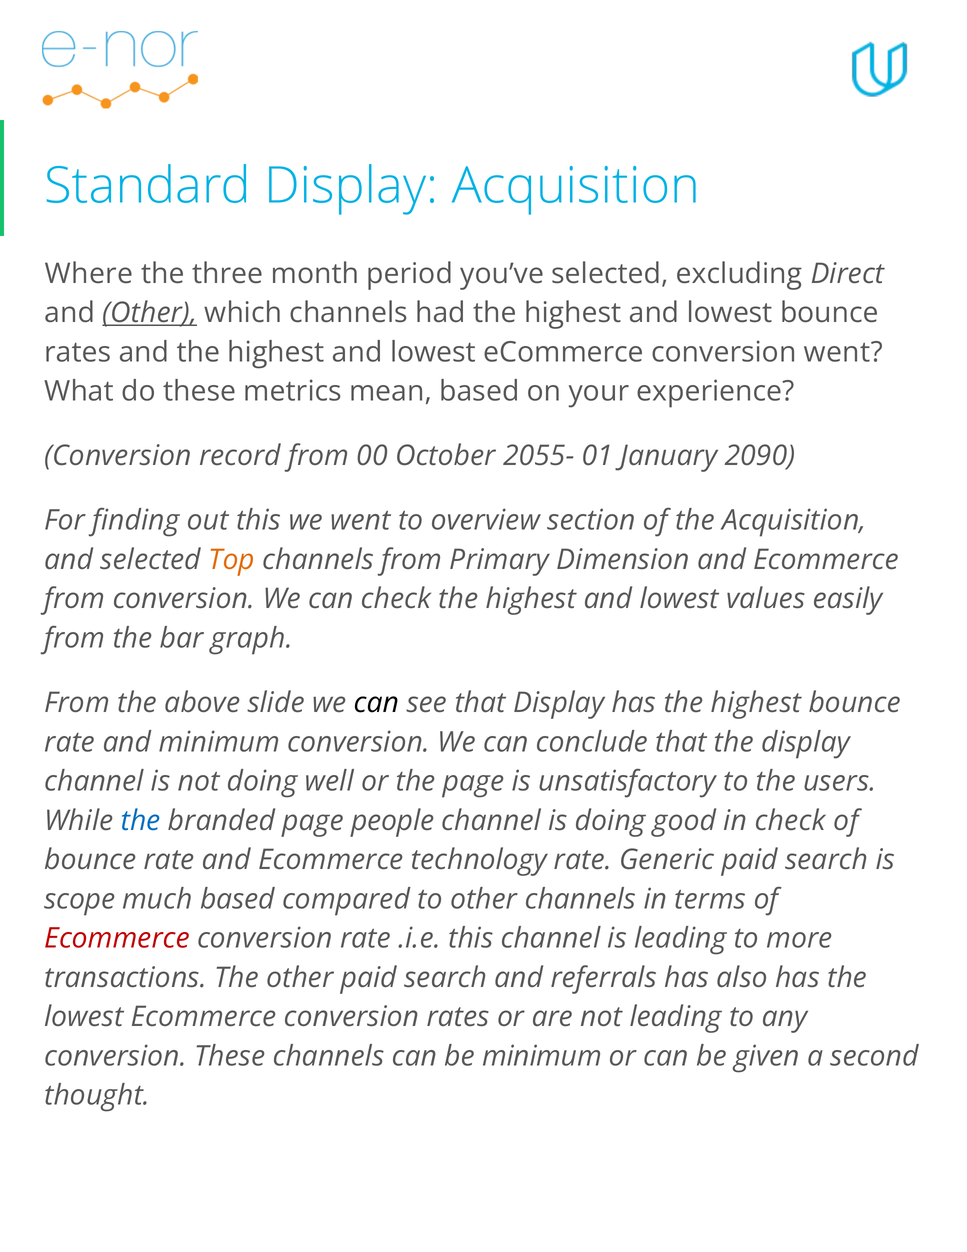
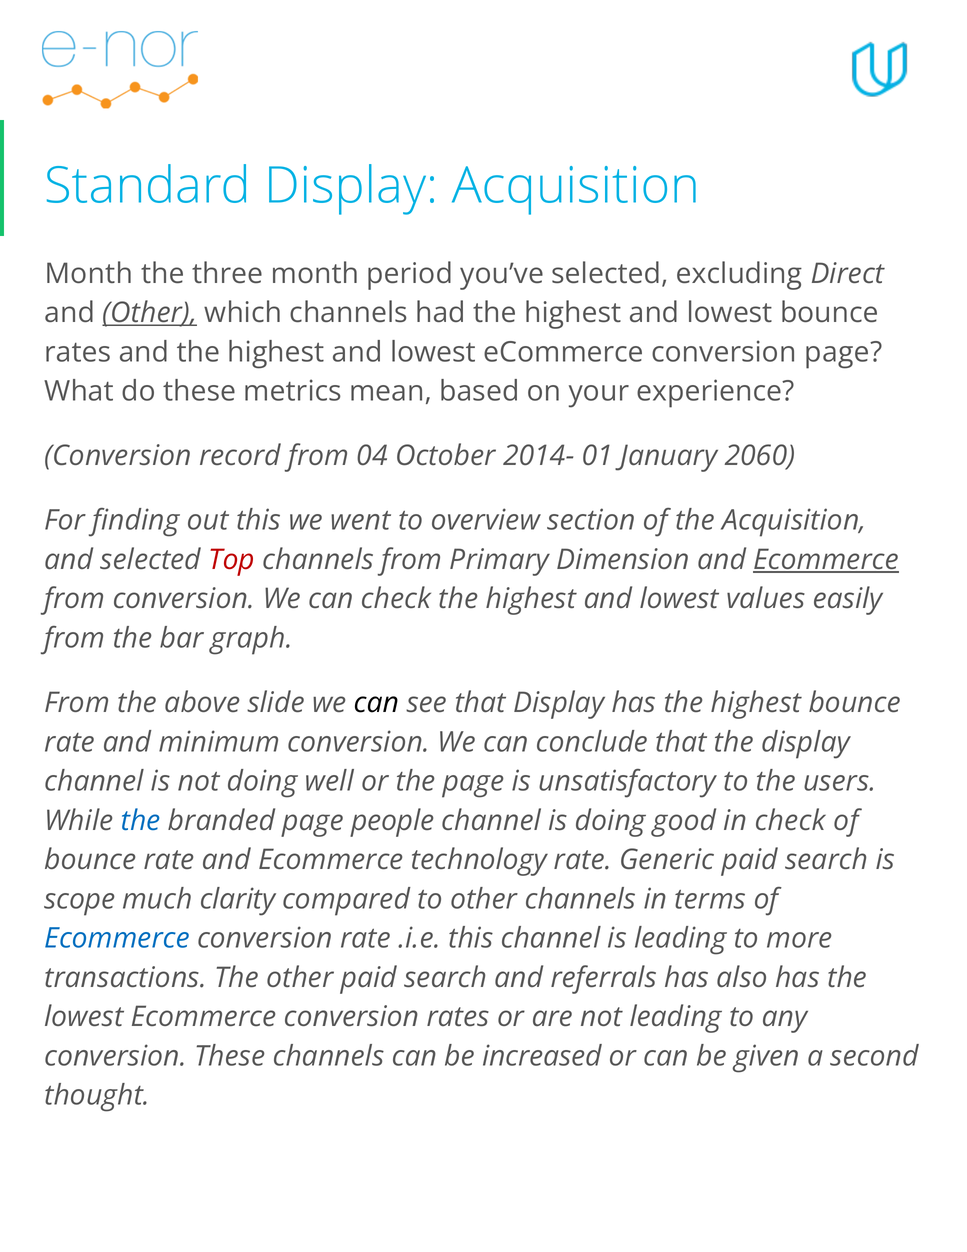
Where: Where -> Month (89, 274)
conversion went: went -> page (843, 352)
00: 00 -> 04 (372, 456)
2055-: 2055- -> 2014- (539, 456)
2090: 2090 -> 2060 (760, 456)
Top colour: orange -> red (232, 560)
Ecommerce underline: none -> present (826, 560)
much based: based -> clarity (238, 899)
Ecommerce colour: red -> blue (117, 938)
be minimum: minimum -> increased (542, 1056)
